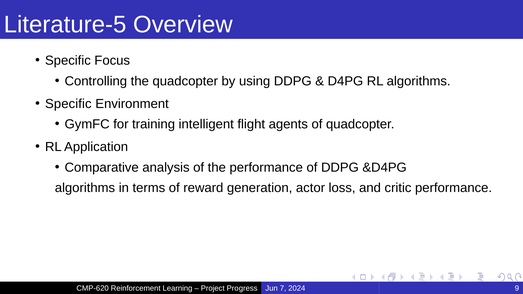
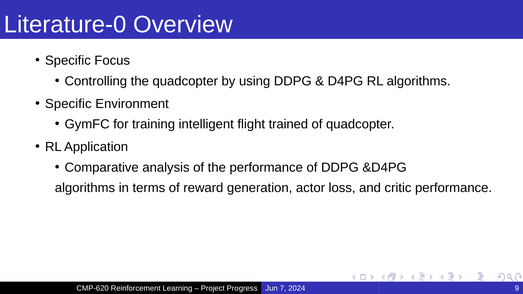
Literature-5: Literature-5 -> Literature-0 (65, 25)
agents: agents -> trained (288, 124)
